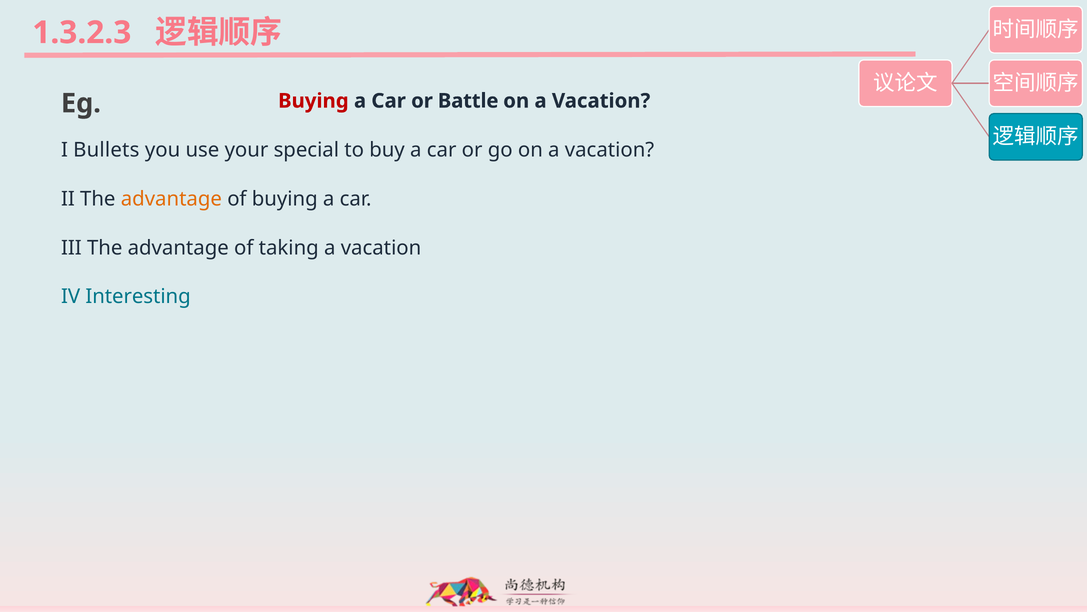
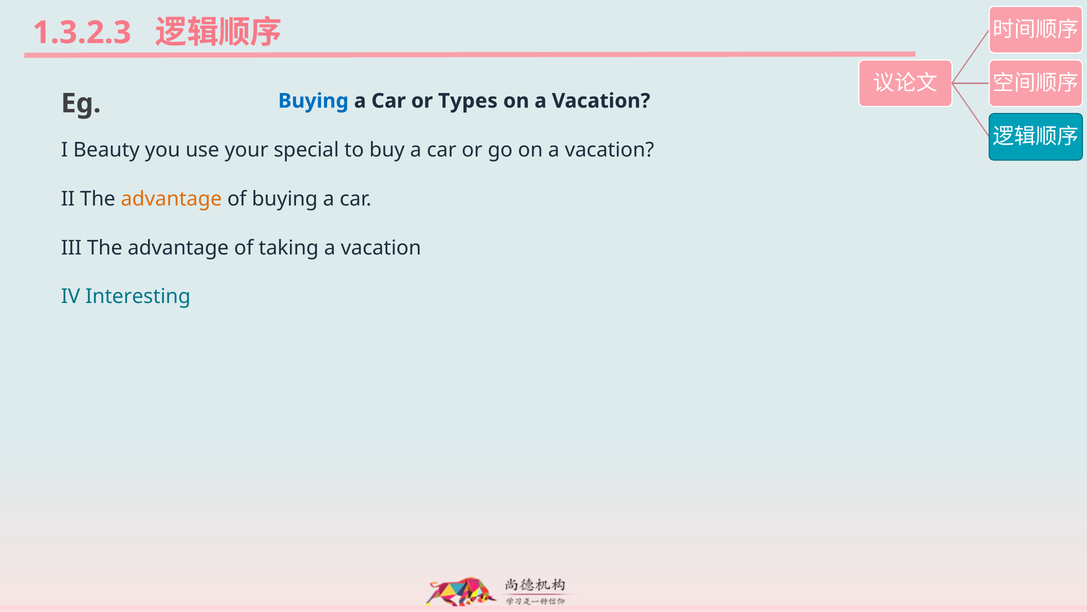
Buying colour: red -> blue (313, 101)
Battle: Battle -> Types (468, 101)
Bullets: Bullets -> Beauty (106, 150)
